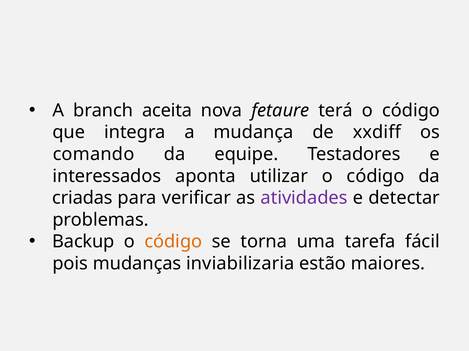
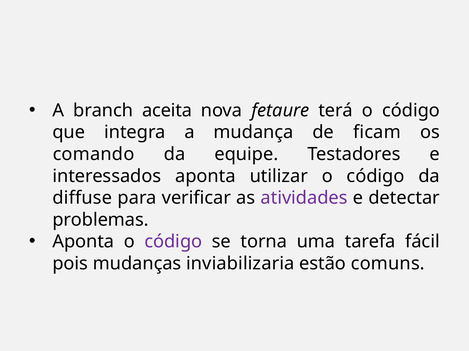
xxdiff: xxdiff -> ficam (377, 133)
criadas: criadas -> diffuse (82, 198)
Backup: Backup -> Aponta (83, 242)
código colour: orange -> purple (173, 242)
maiores: maiores -> comuns (388, 264)
